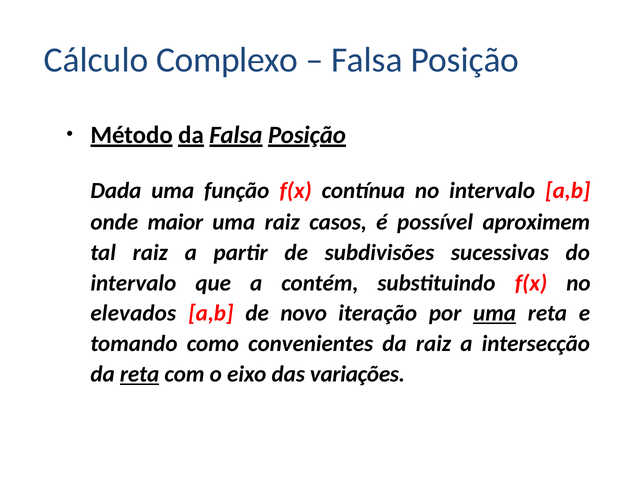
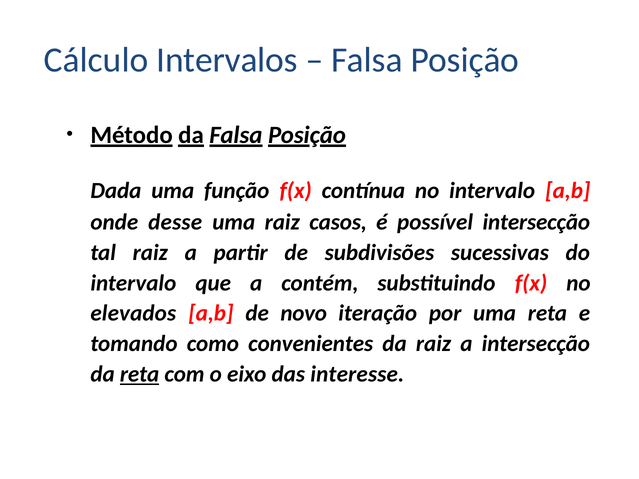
Complexo: Complexo -> Intervalos (227, 60)
maior: maior -> desse (175, 222)
possível aproximem: aproximem -> intersecção (536, 222)
uma underline: present -> none (495, 313)
variações: variações -> interesse (357, 374)
